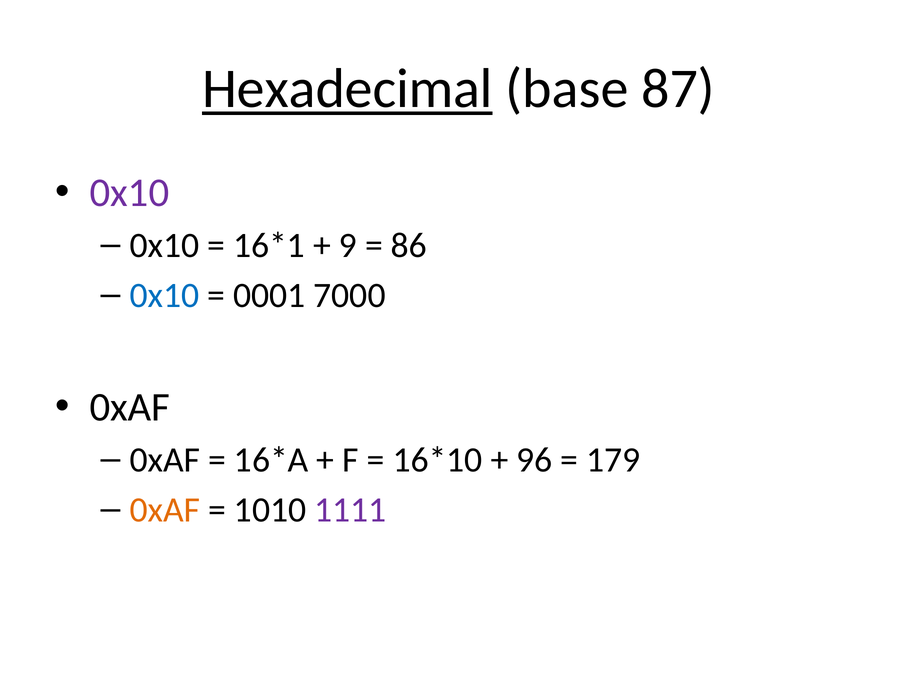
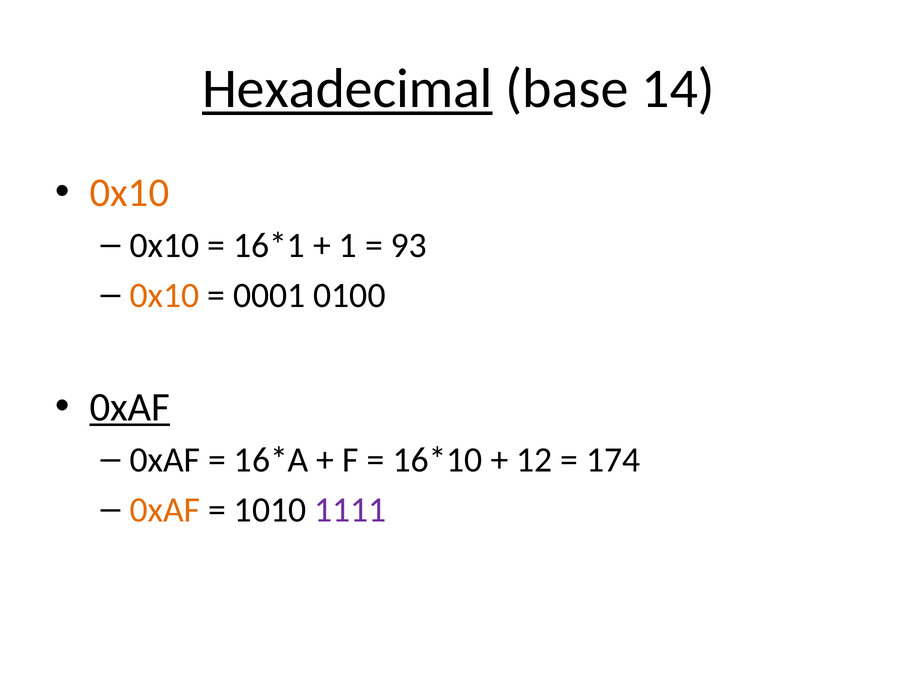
87: 87 -> 14 (678, 89)
0x10 colour: purple -> orange (129, 193)
9: 9 -> 1 (348, 245)
86: 86 -> 93 (409, 245)
0x10 colour: blue -> orange (164, 295)
7000: 7000 -> 0100 (349, 295)
0xAF underline: none -> present (130, 407)
96: 96 -> 12 (534, 460)
179: 179 -> 174 (613, 460)
